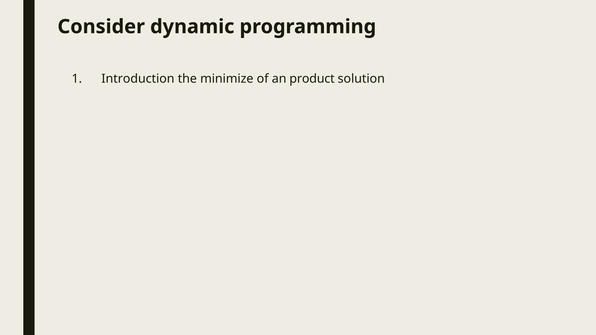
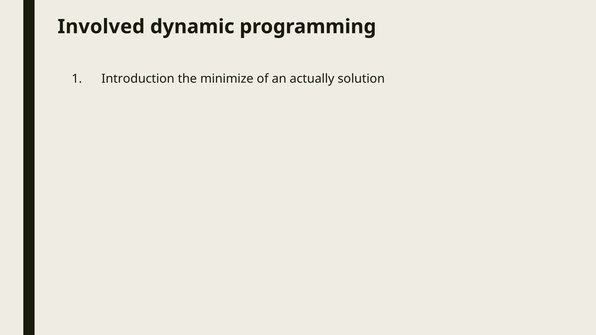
Consider: Consider -> Involved (101, 27)
product: product -> actually (312, 79)
